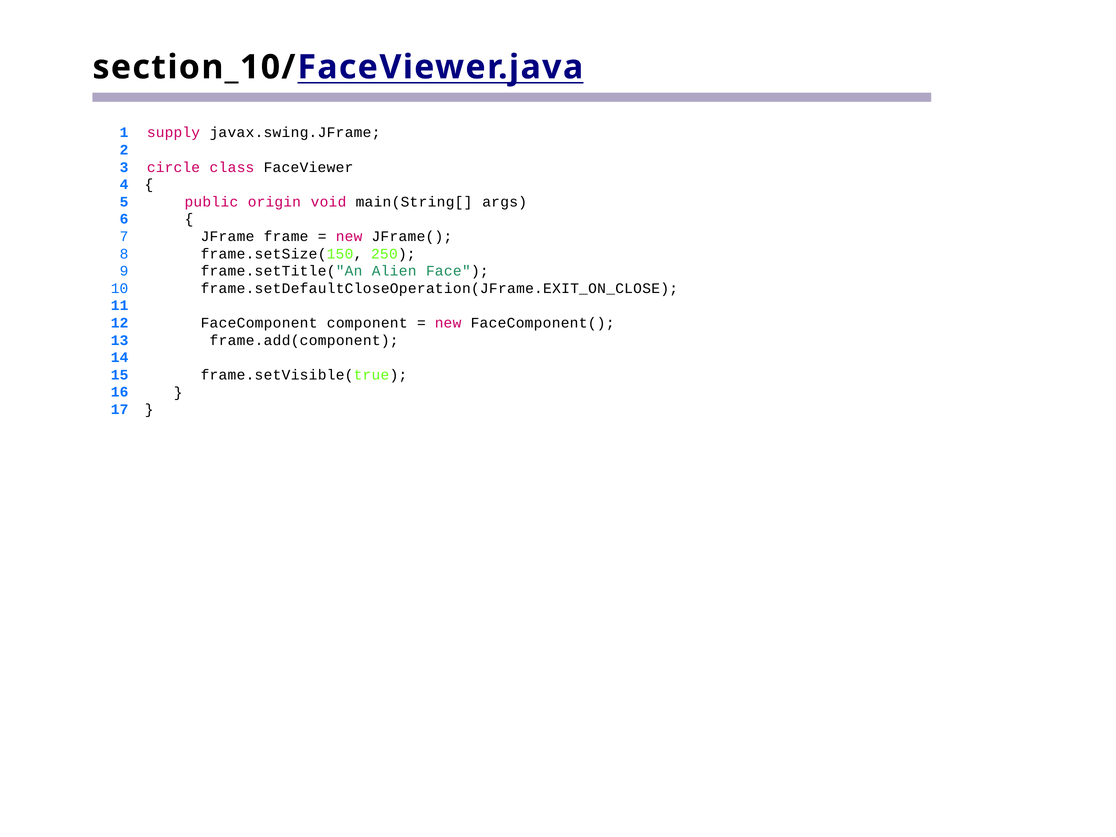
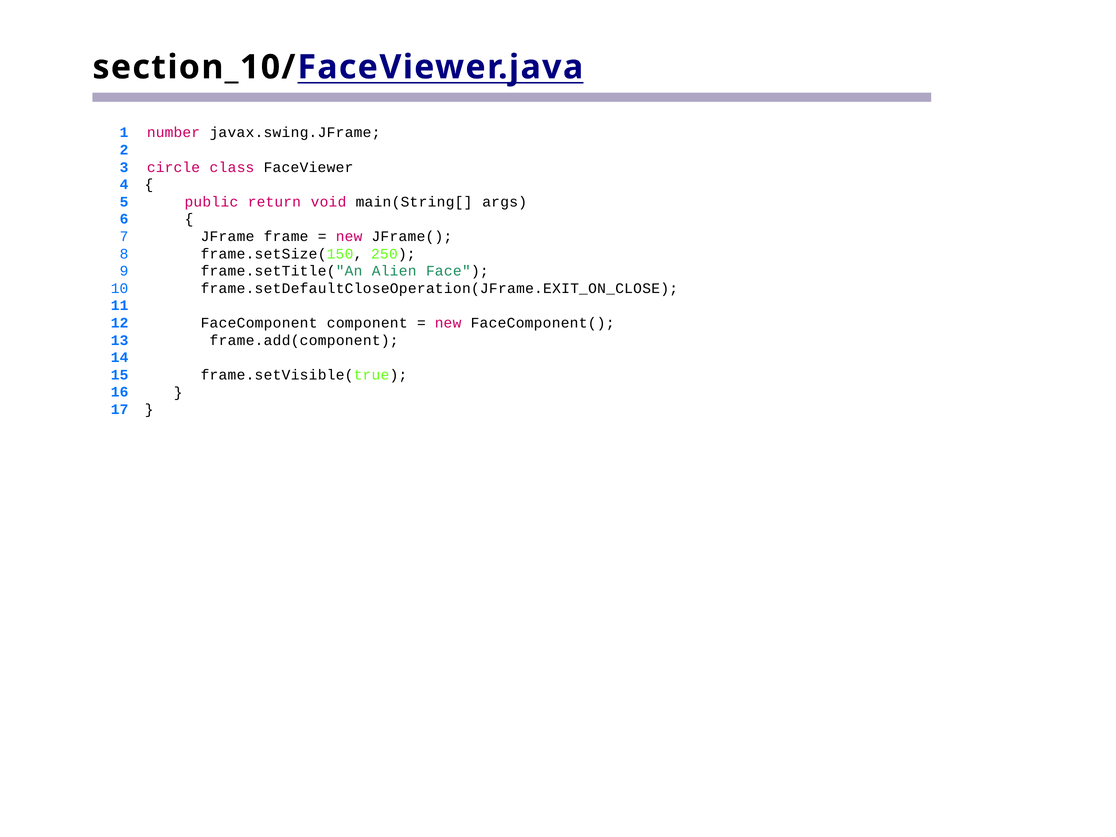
supply: supply -> number (173, 133)
origin: origin -> return (274, 202)
